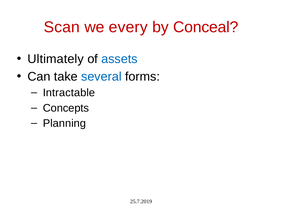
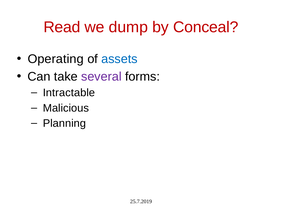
Scan: Scan -> Read (62, 27)
every: every -> dump (128, 27)
Ultimately: Ultimately -> Operating (56, 59)
several colour: blue -> purple (101, 77)
Concepts: Concepts -> Malicious (66, 108)
